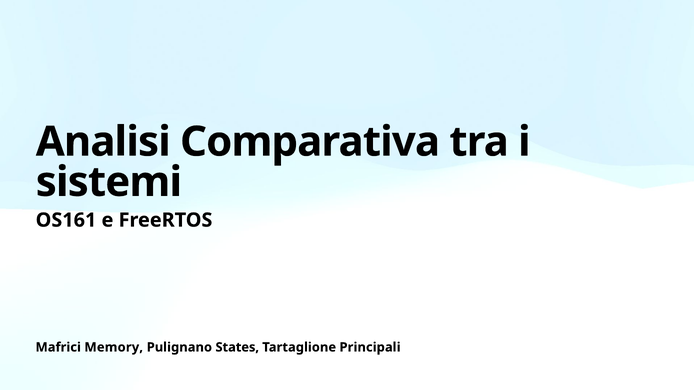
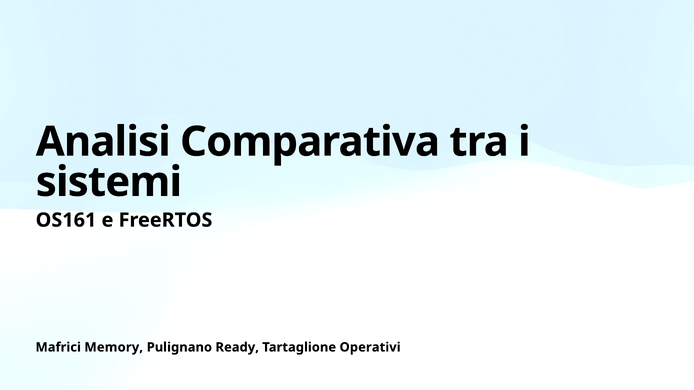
States: States -> Ready (237, 348)
Principali: Principali -> Operativi (370, 348)
